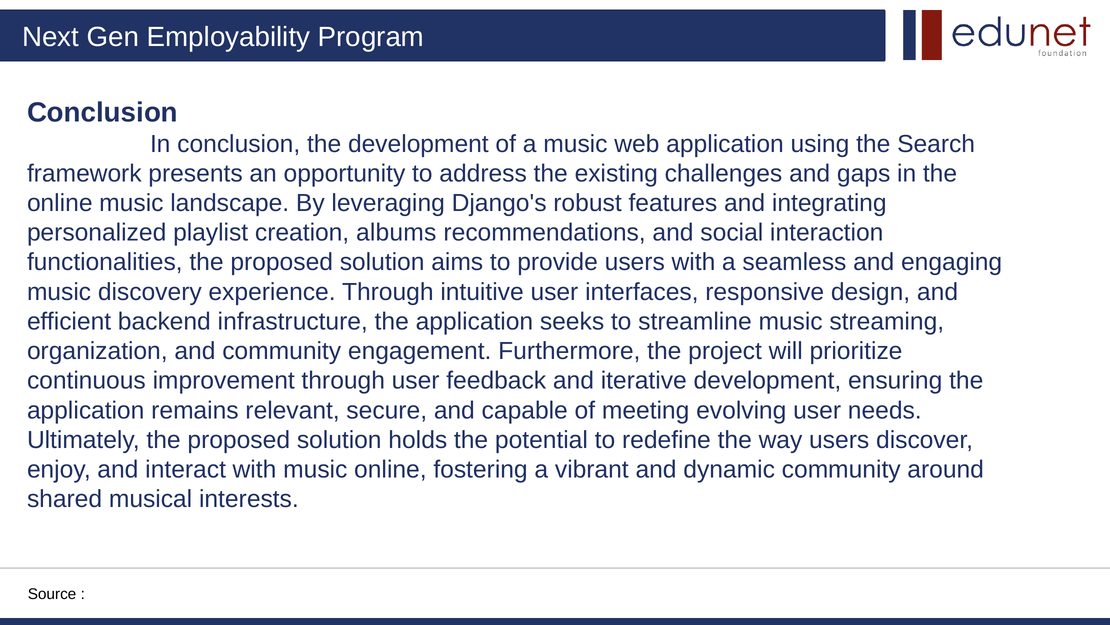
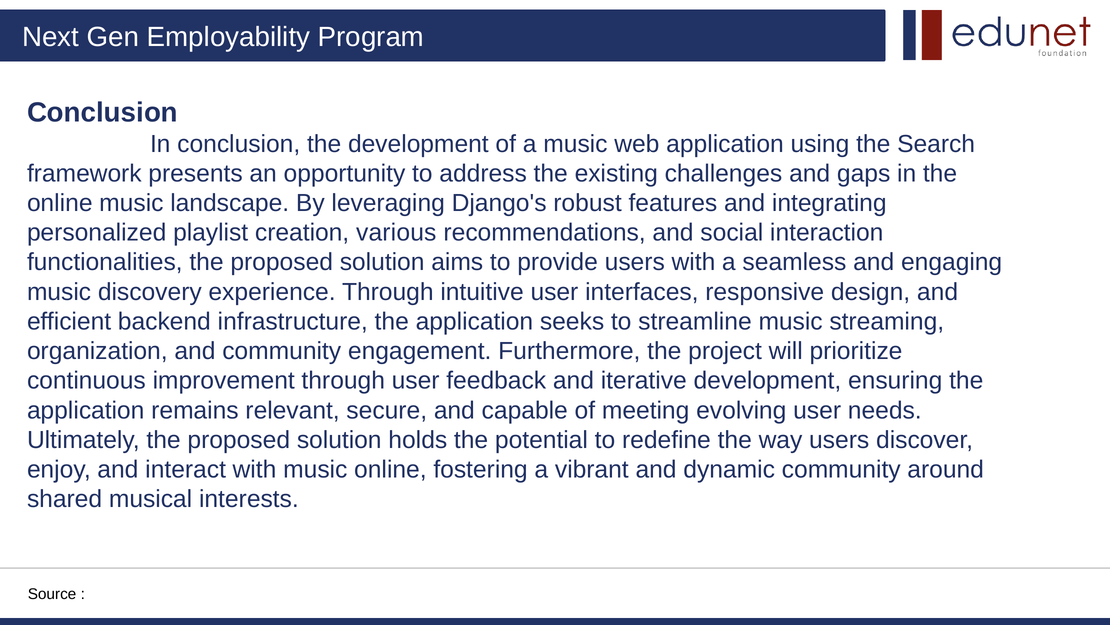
albums: albums -> various (396, 232)
